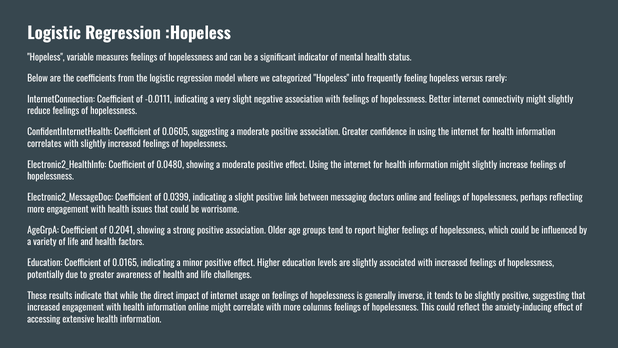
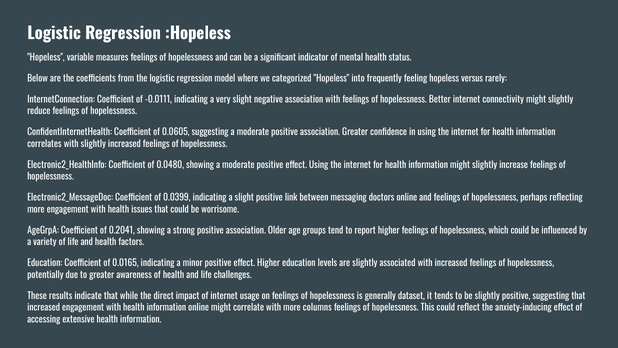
inverse: inverse -> dataset (411, 296)
